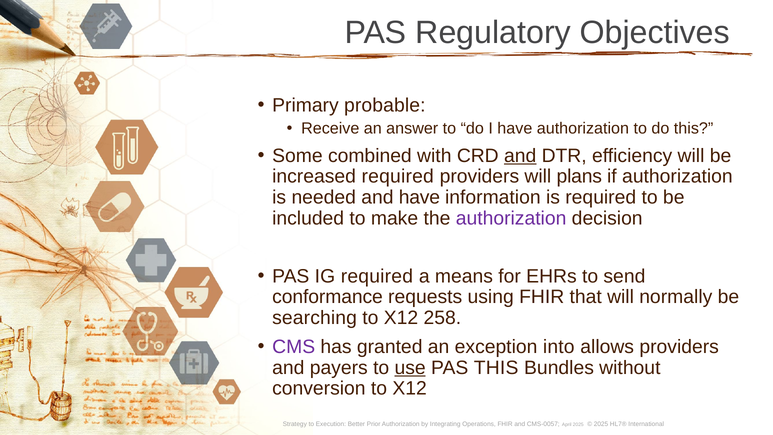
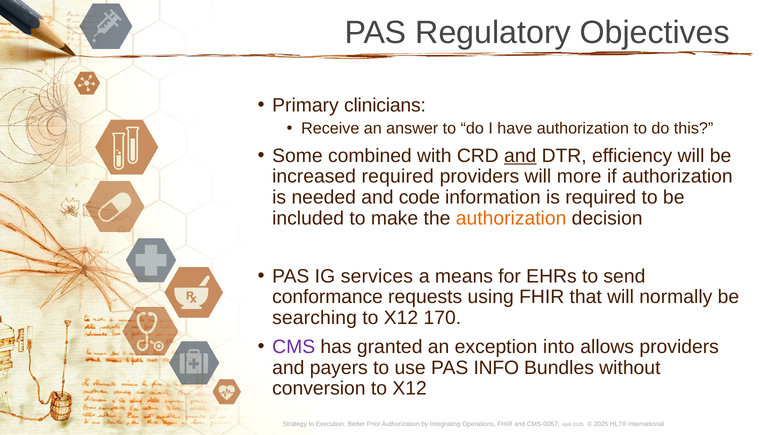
probable: probable -> clinicians (385, 105)
plans: plans -> more (579, 176)
and have: have -> code (419, 197)
authorization colour: purple -> orange (511, 218)
IG required: required -> services (377, 276)
258: 258 -> 170 (442, 318)
use underline: present -> none (410, 368)
PAS THIS: THIS -> INFO (496, 368)
